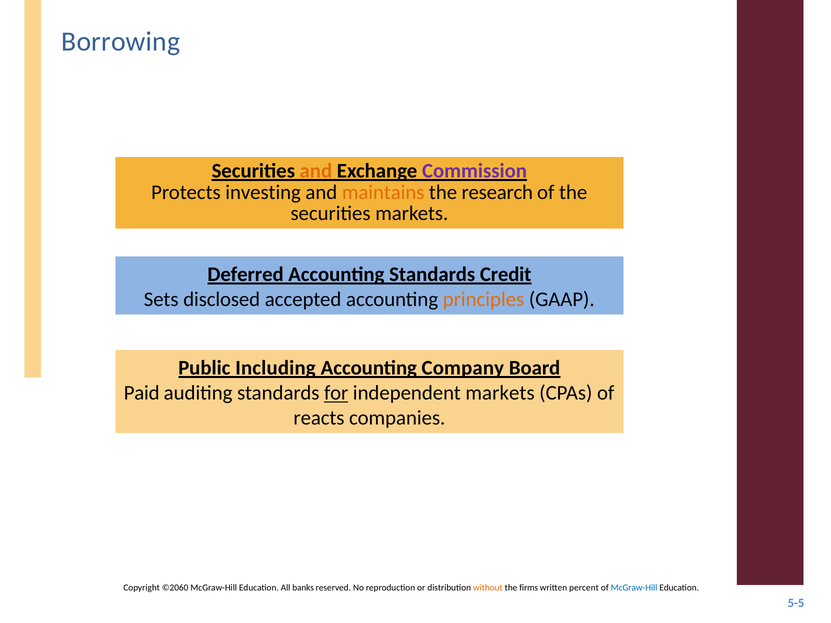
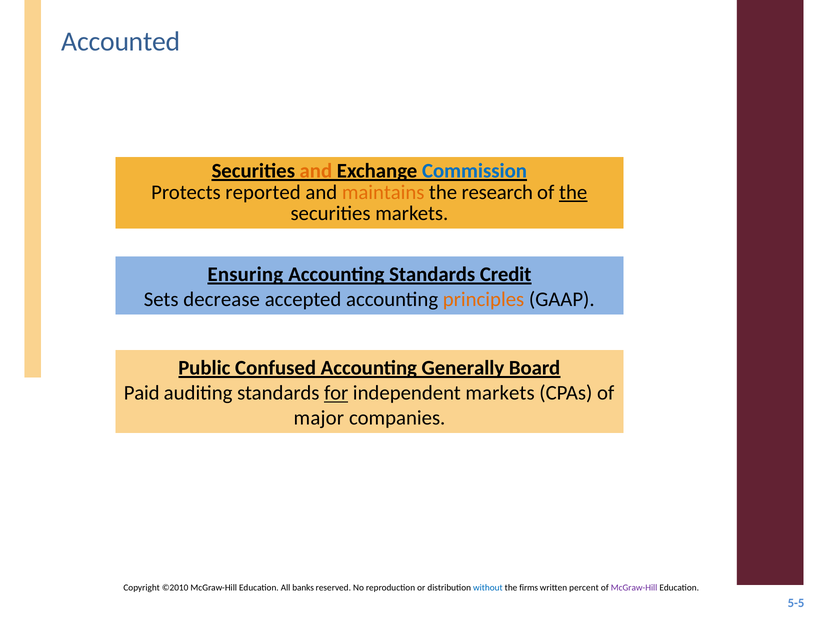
Borrowing: Borrowing -> Accounted (121, 42)
Commission colour: purple -> blue (474, 171)
investing: investing -> reported (263, 192)
the underline: none -> present (573, 192)
Deferred: Deferred -> Ensuring (245, 275)
disclosed: disclosed -> decrease (222, 299)
Including: Including -> Confused (276, 368)
Company: Company -> Generally (463, 368)
reacts: reacts -> major (319, 418)
©2060: ©2060 -> ©2010 (175, 588)
without colour: orange -> blue (488, 588)
McGraw-Hill colour: blue -> purple (634, 588)
